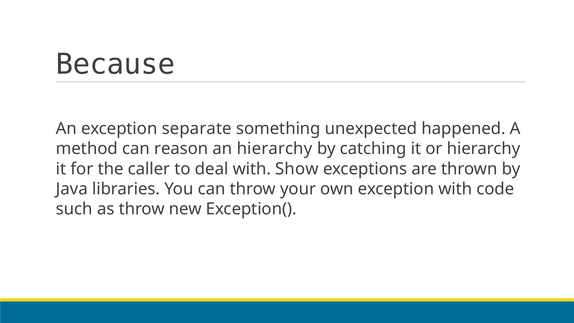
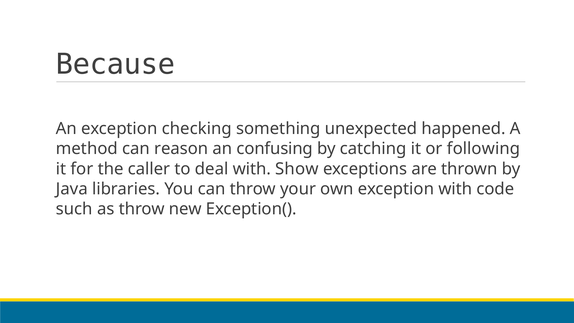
separate: separate -> checking (197, 129)
an hierarchy: hierarchy -> confusing (275, 149)
or hierarchy: hierarchy -> following (484, 149)
